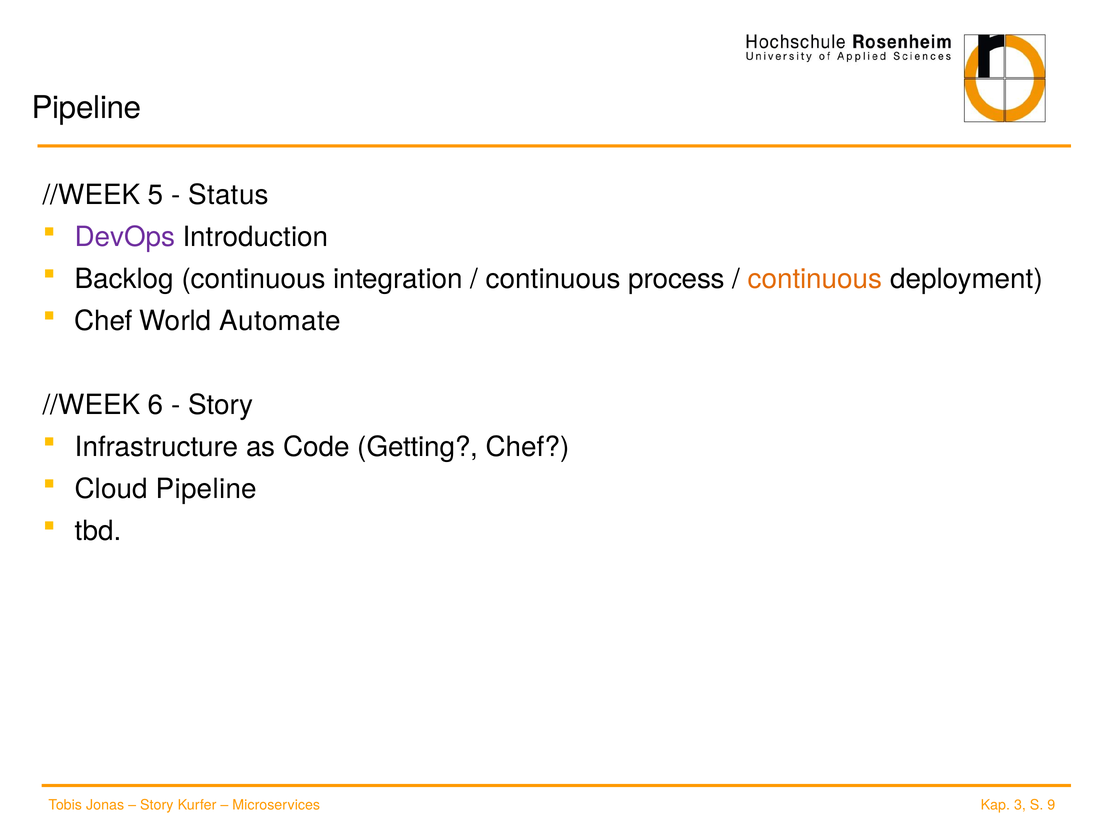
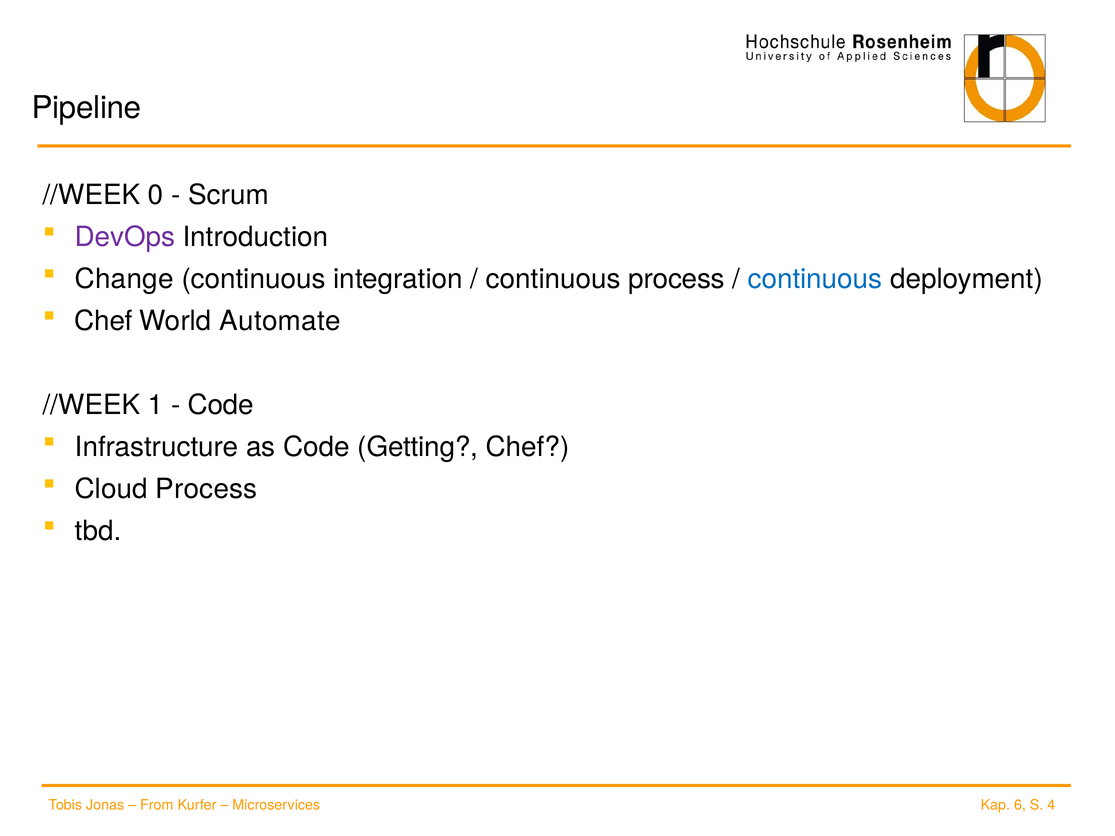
5: 5 -> 0 (156, 195)
Status: Status -> Scrum (229, 195)
Backlog: Backlog -> Change (124, 279)
continuous colour: orange -> blue (815, 279)
6: 6 -> 1 (156, 405)
Story: Story -> Code (221, 405)
Cloud Pipeline: Pipeline -> Process (206, 489)
Story: Story -> From (157, 805)
3: 3 -> 6 (1020, 805)
9: 9 -> 4 (1051, 805)
